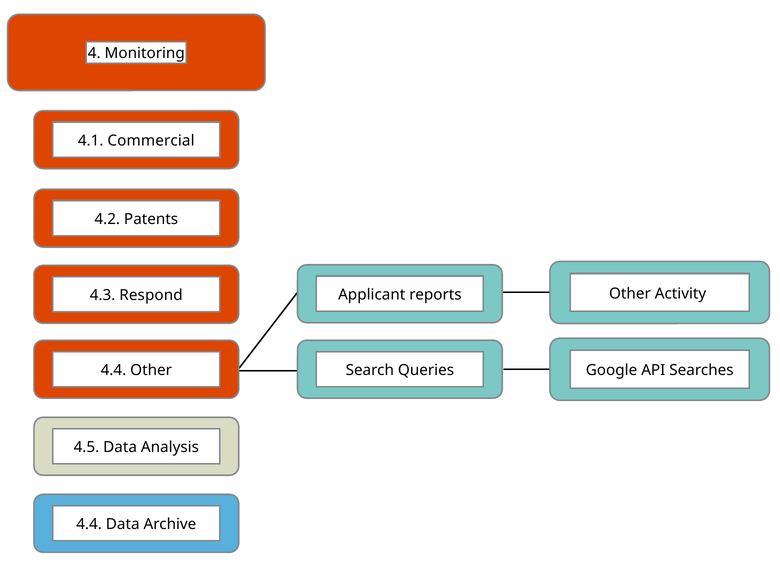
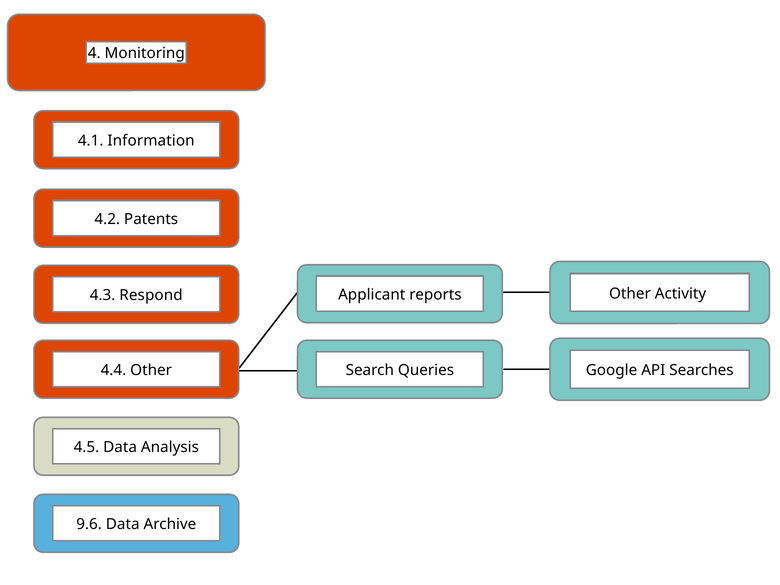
Commercial: Commercial -> Information (151, 141)
4.4: 4.4 -> 9.6 (89, 524)
